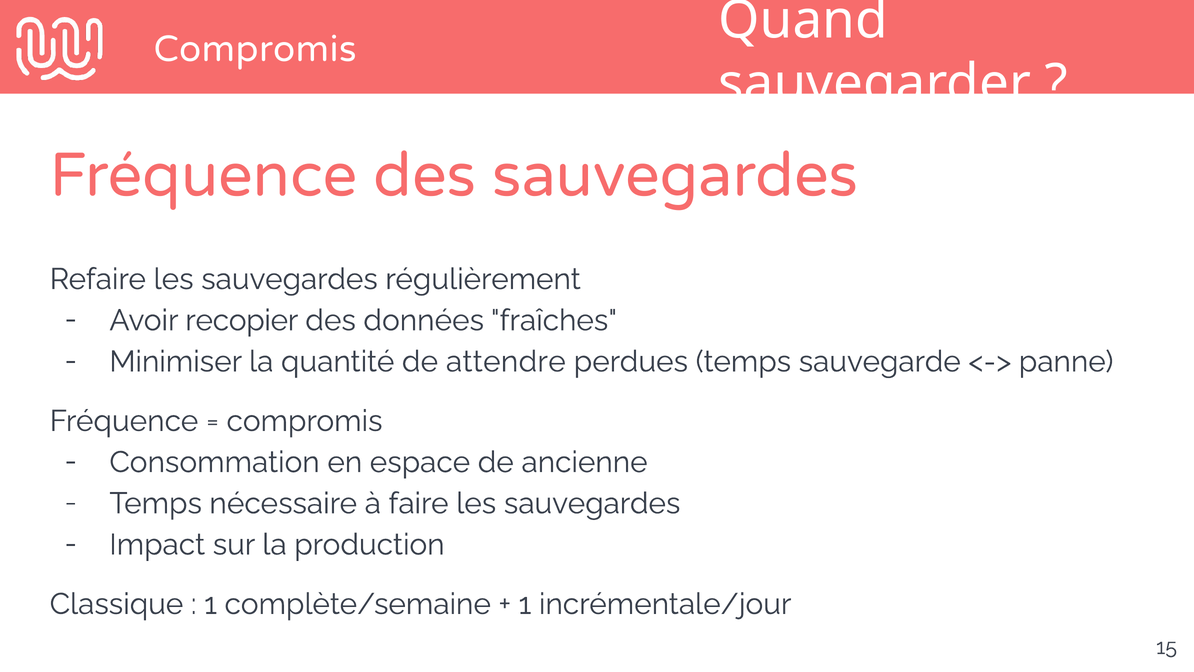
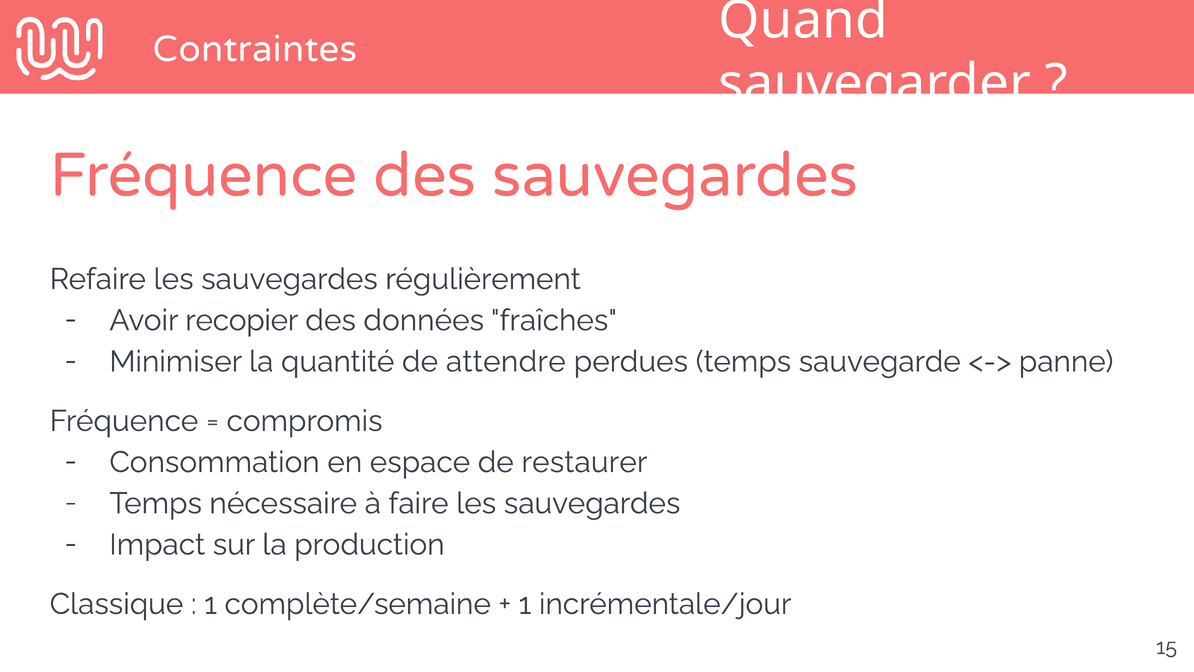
Compromis: Compromis -> Contraintes (255, 49)
ancienne: ancienne -> restaurer (584, 462)
